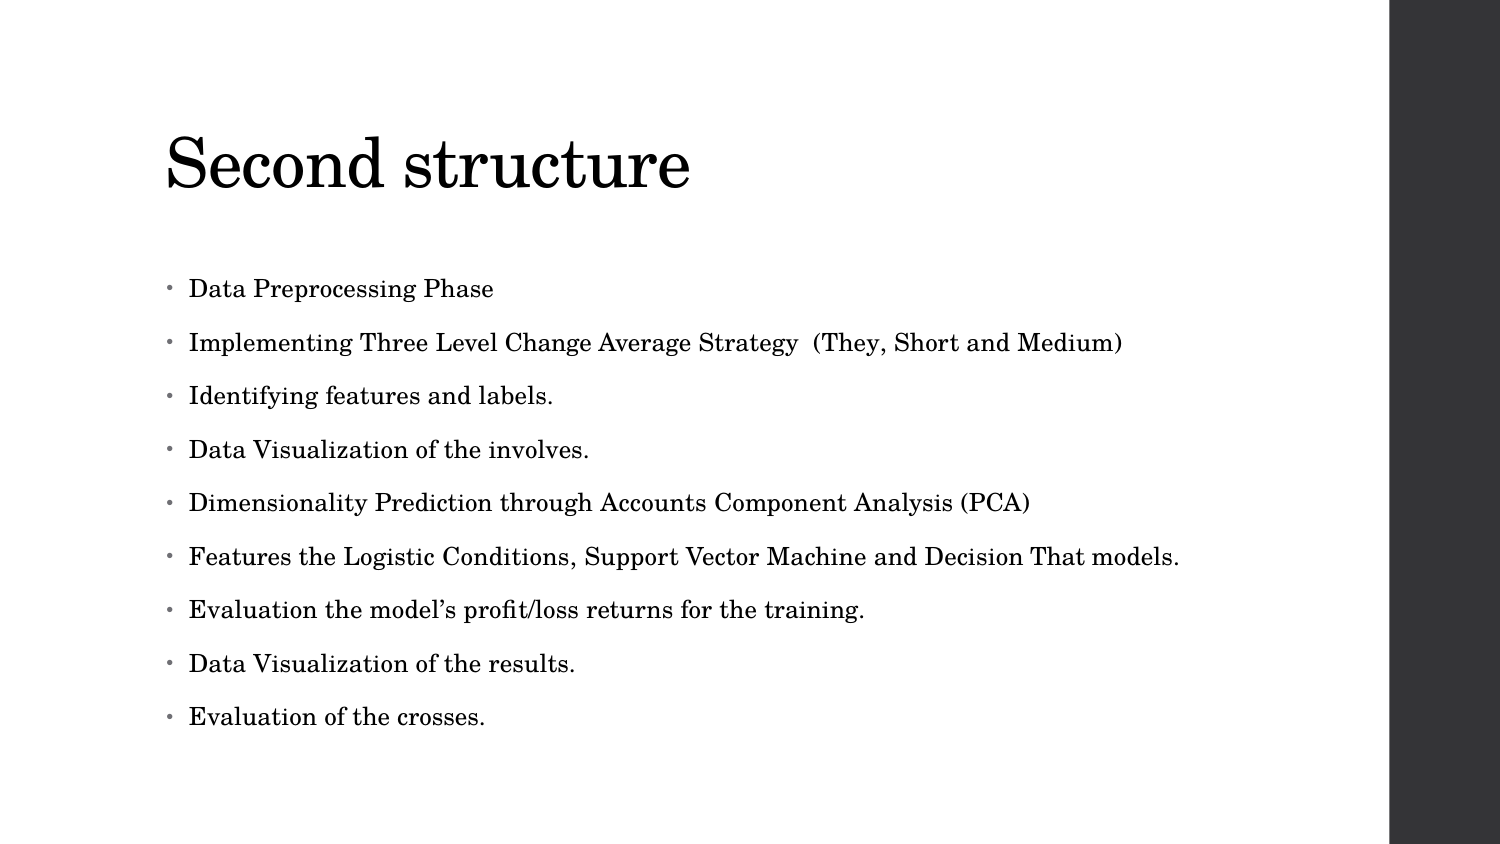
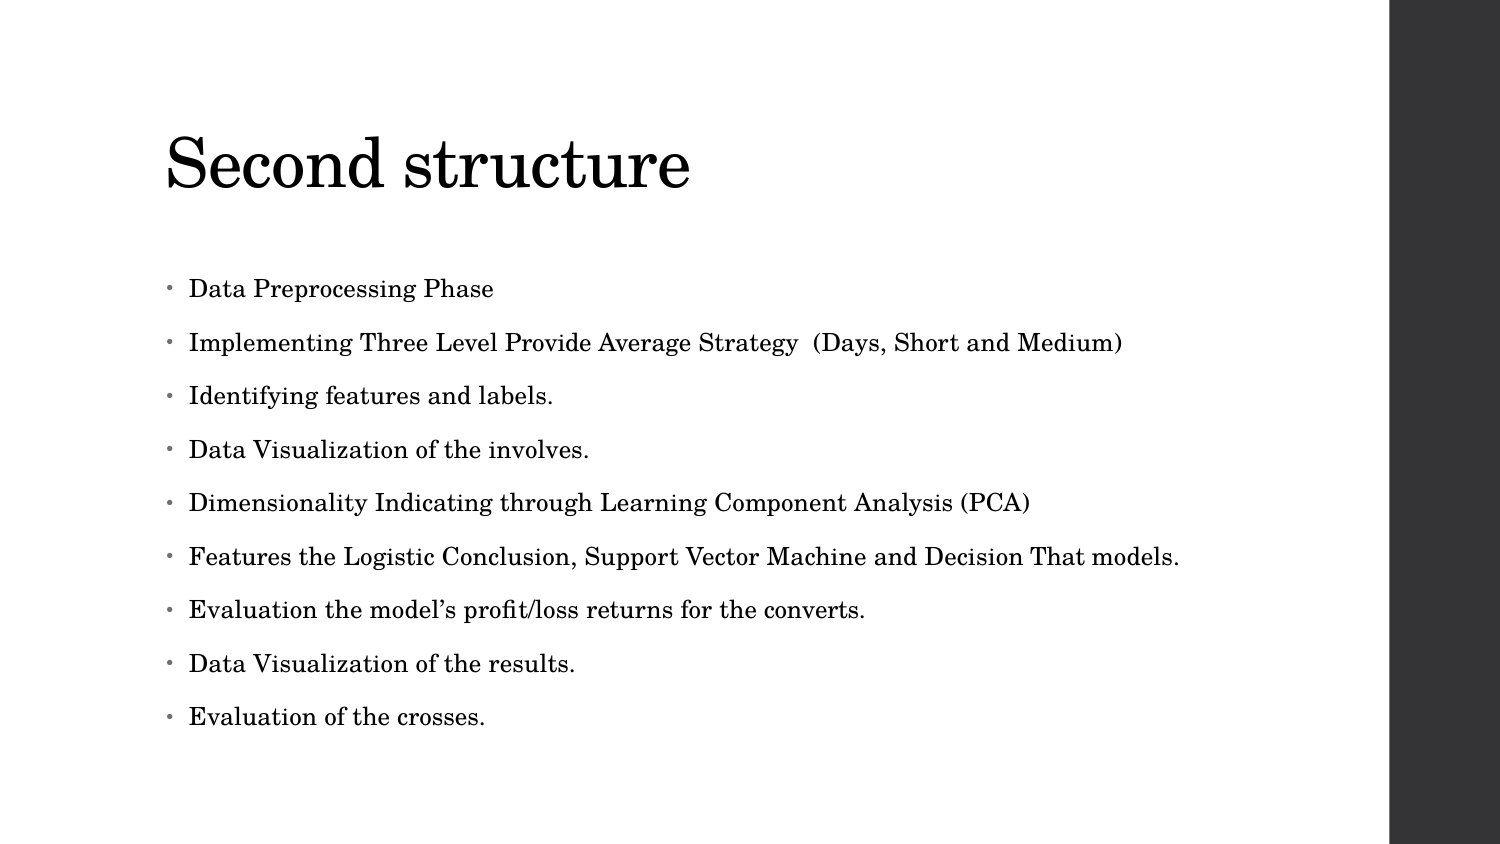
Change: Change -> Provide (548, 343)
They: They -> Days (850, 343)
Prediction: Prediction -> Indicating (434, 503)
Accounts: Accounts -> Learning (654, 503)
Conditions: Conditions -> Conclusion (510, 557)
training: training -> converts (815, 610)
